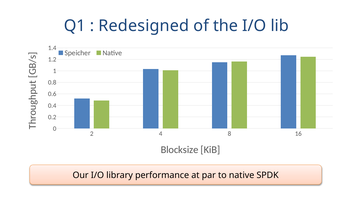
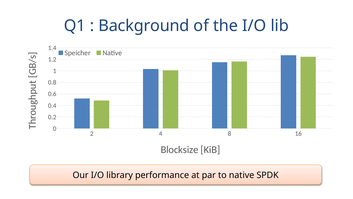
Redesigned: Redesigned -> Background (144, 26)
